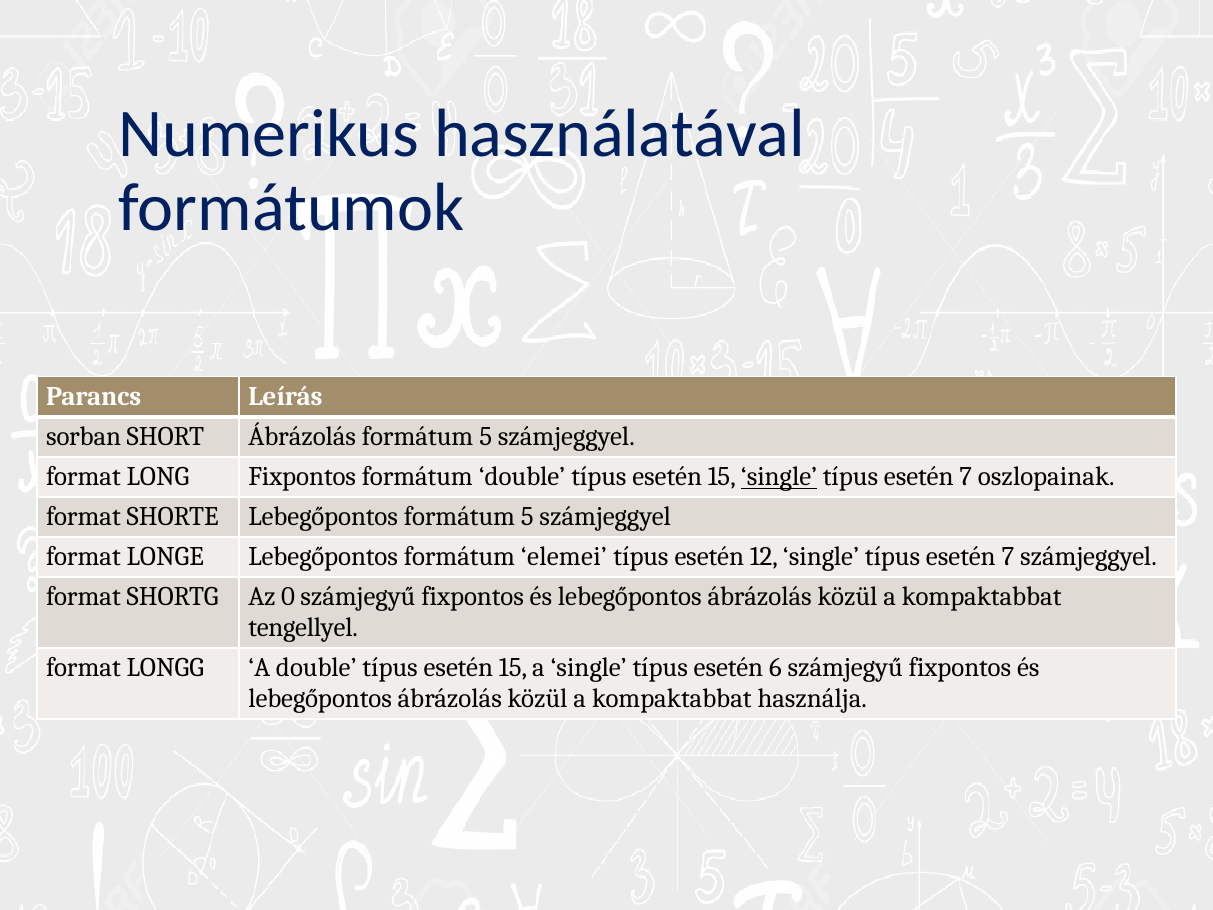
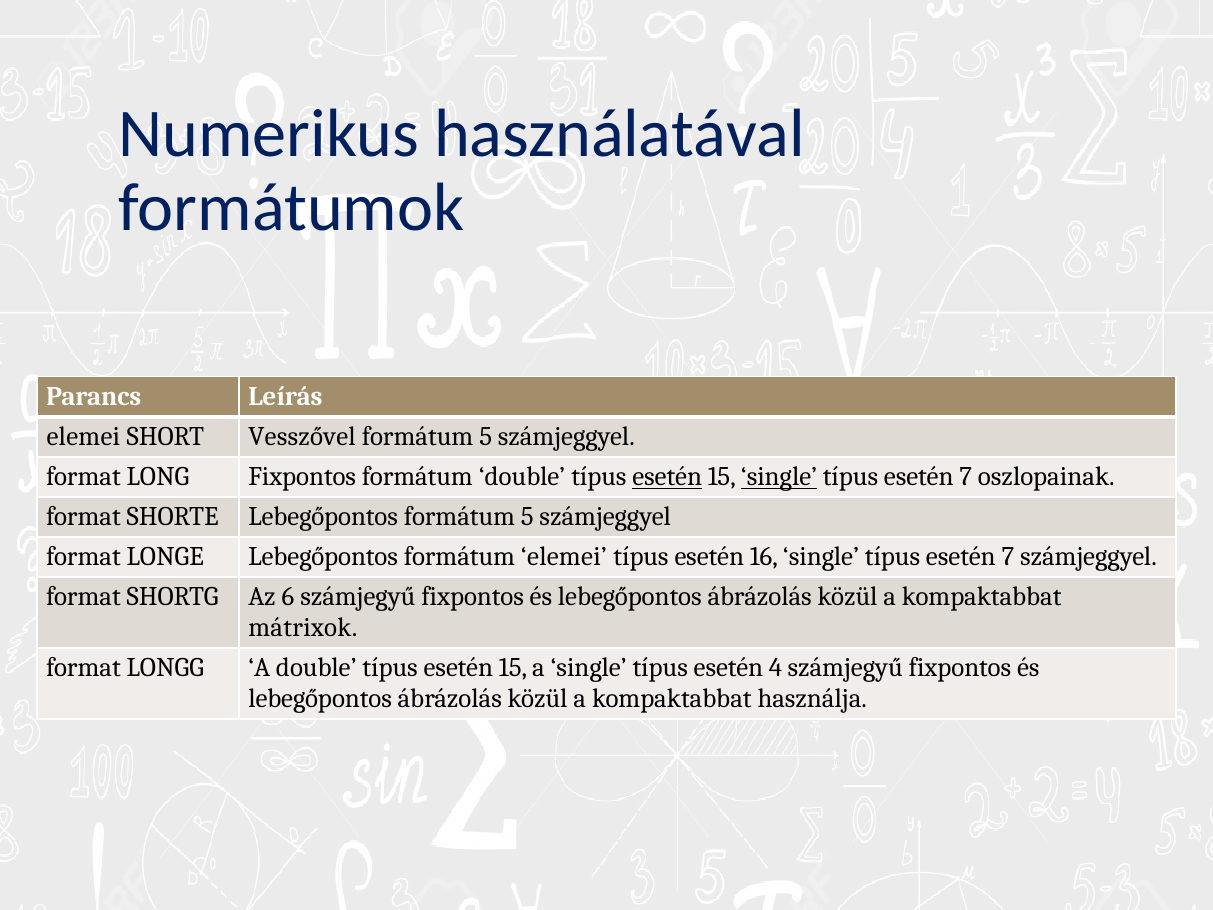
sorban: sorban -> elemei (83, 437)
SHORT Ábrázolás: Ábrázolás -> Vesszővel (302, 437)
esetén underline: none -> present (667, 477)
12: 12 -> 16 (764, 557)
0: 0 -> 6 (288, 597)
tengellyel: tengellyel -> mátrixok (303, 628)
6: 6 -> 4 (776, 668)
